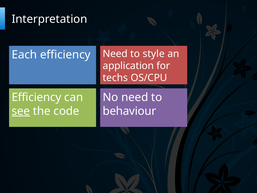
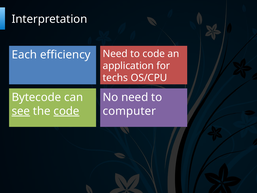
to style: style -> code (154, 54)
Efficiency: Efficiency -> Bytecode (36, 97)
code underline: none -> present (66, 111)
behaviour: behaviour -> computer (129, 111)
